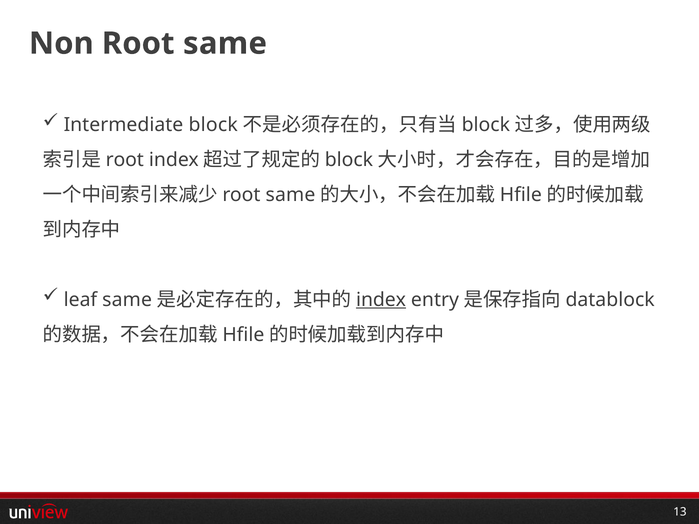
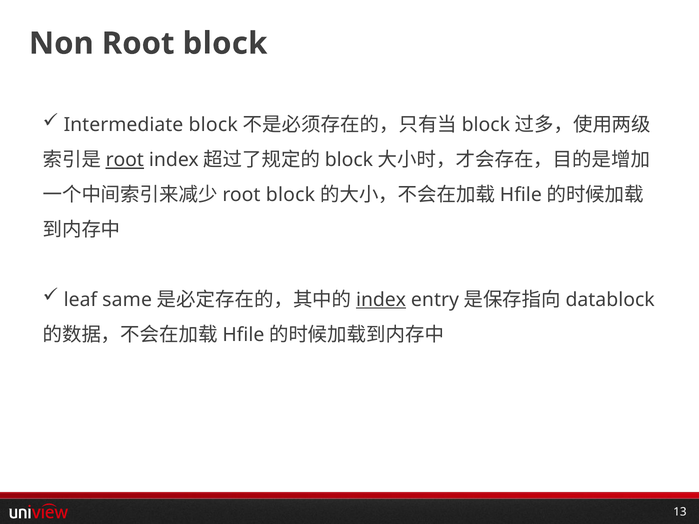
Non Root same: same -> block (225, 44)
root underline: none -> present (125, 160)
same: same -> block (290, 195)
